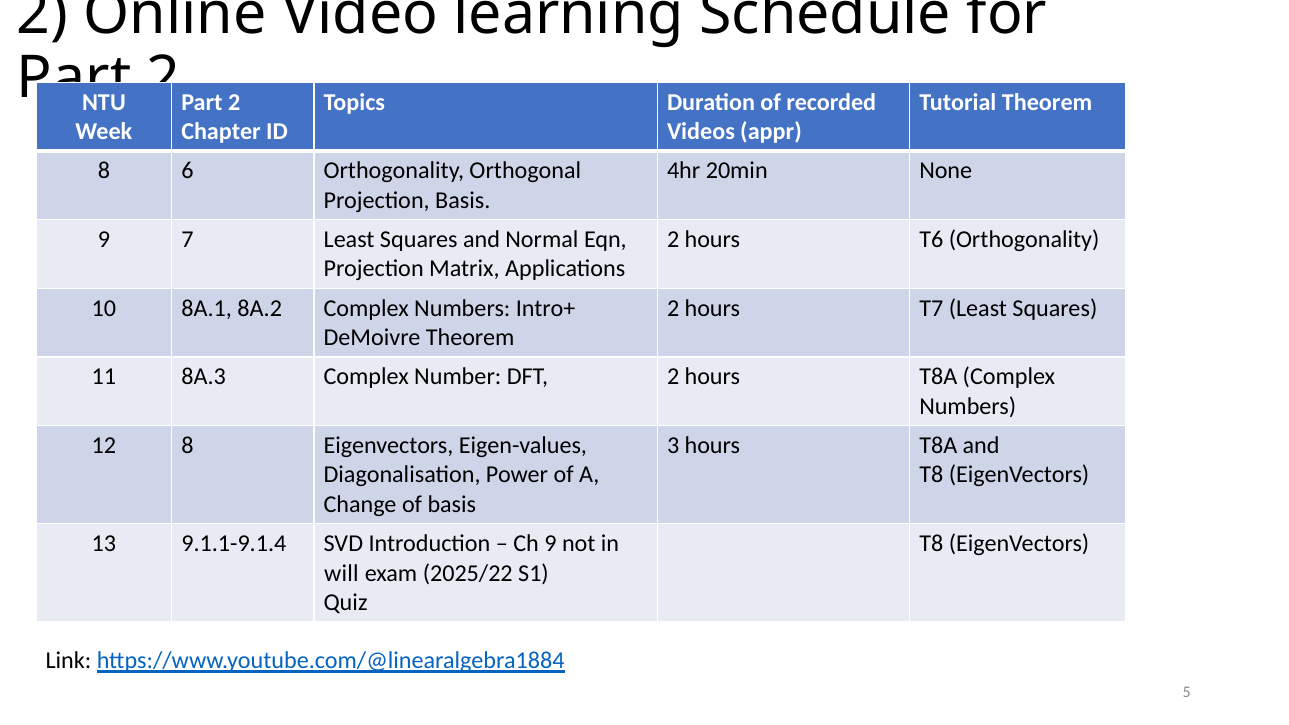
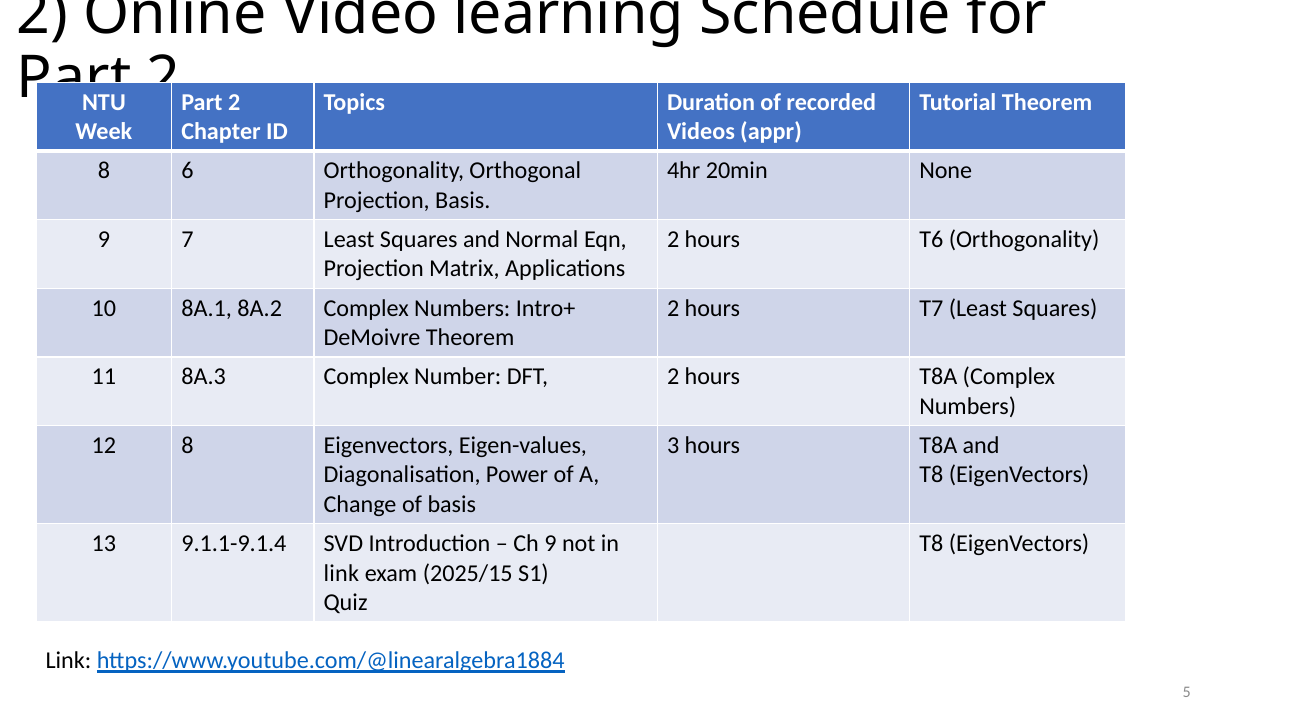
will: will -> link (341, 573)
2025/22: 2025/22 -> 2025/15 (468, 573)
